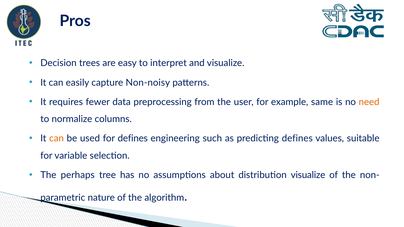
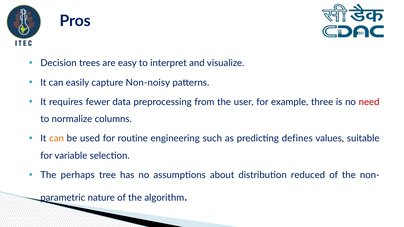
same: same -> three (322, 102)
need colour: orange -> red (369, 102)
for defines: defines -> routine (133, 139)
distribution visualize: visualize -> reduced (308, 175)
